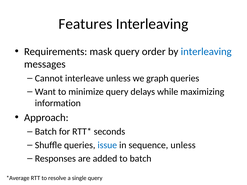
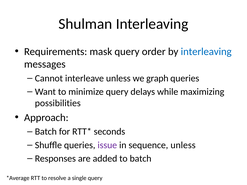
Features: Features -> Shulman (85, 24)
information: information -> possibilities (58, 103)
issue colour: blue -> purple (107, 145)
